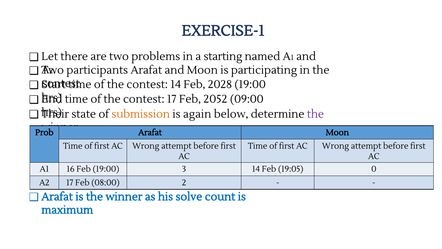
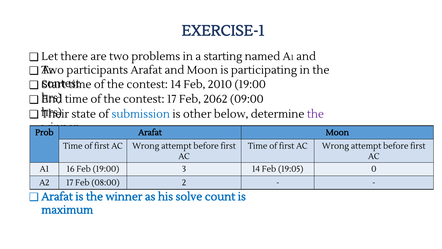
2028: 2028 -> 2010 (220, 84)
2052: 2052 -> 2062 (216, 99)
submission colour: orange -> blue (141, 114)
again: again -> other (197, 114)
